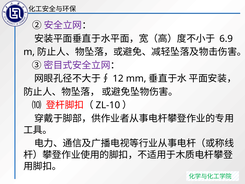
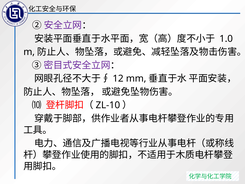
6.9: 6.9 -> 1.0 (226, 39)
